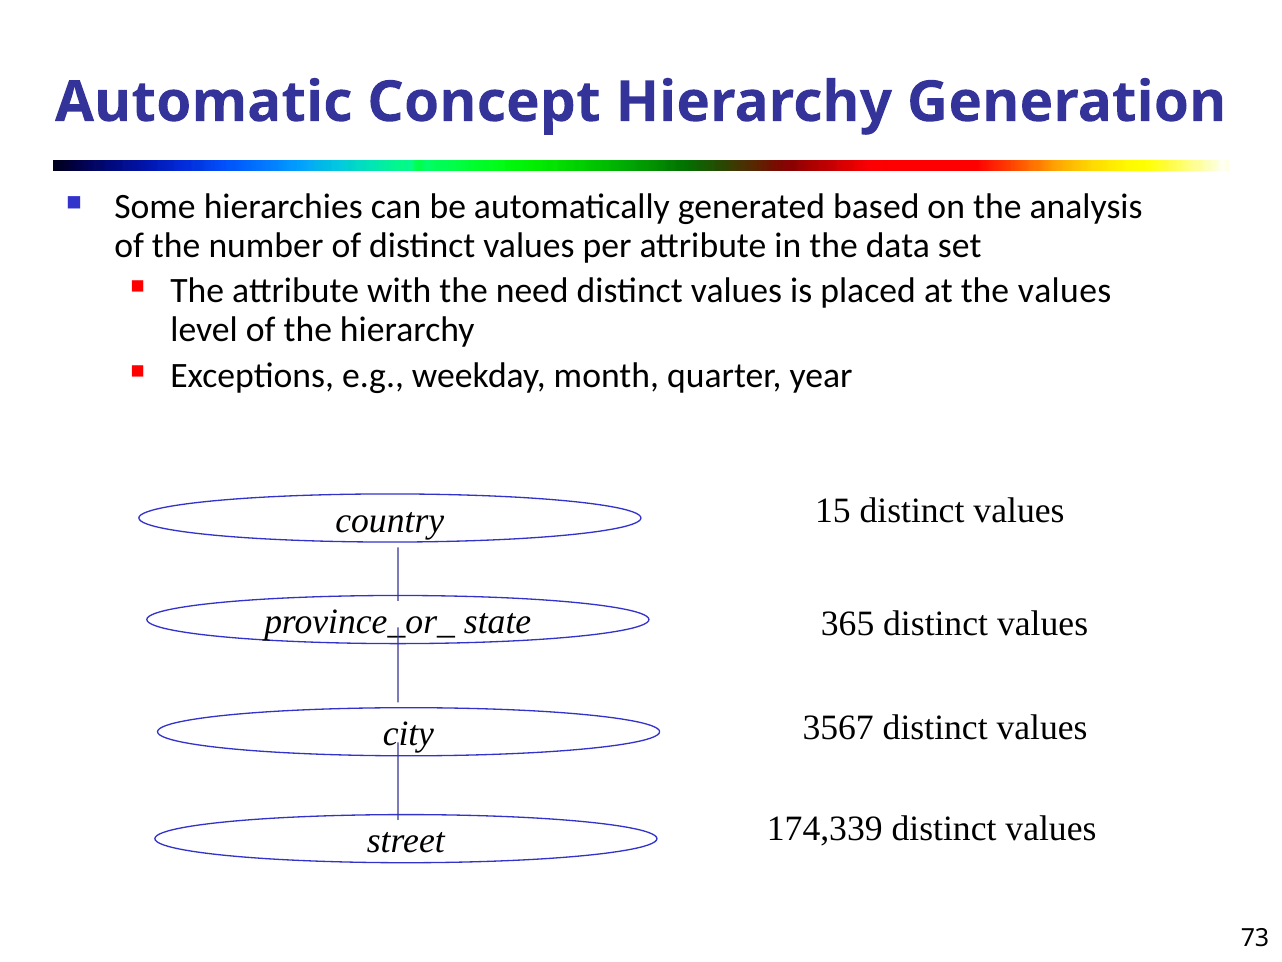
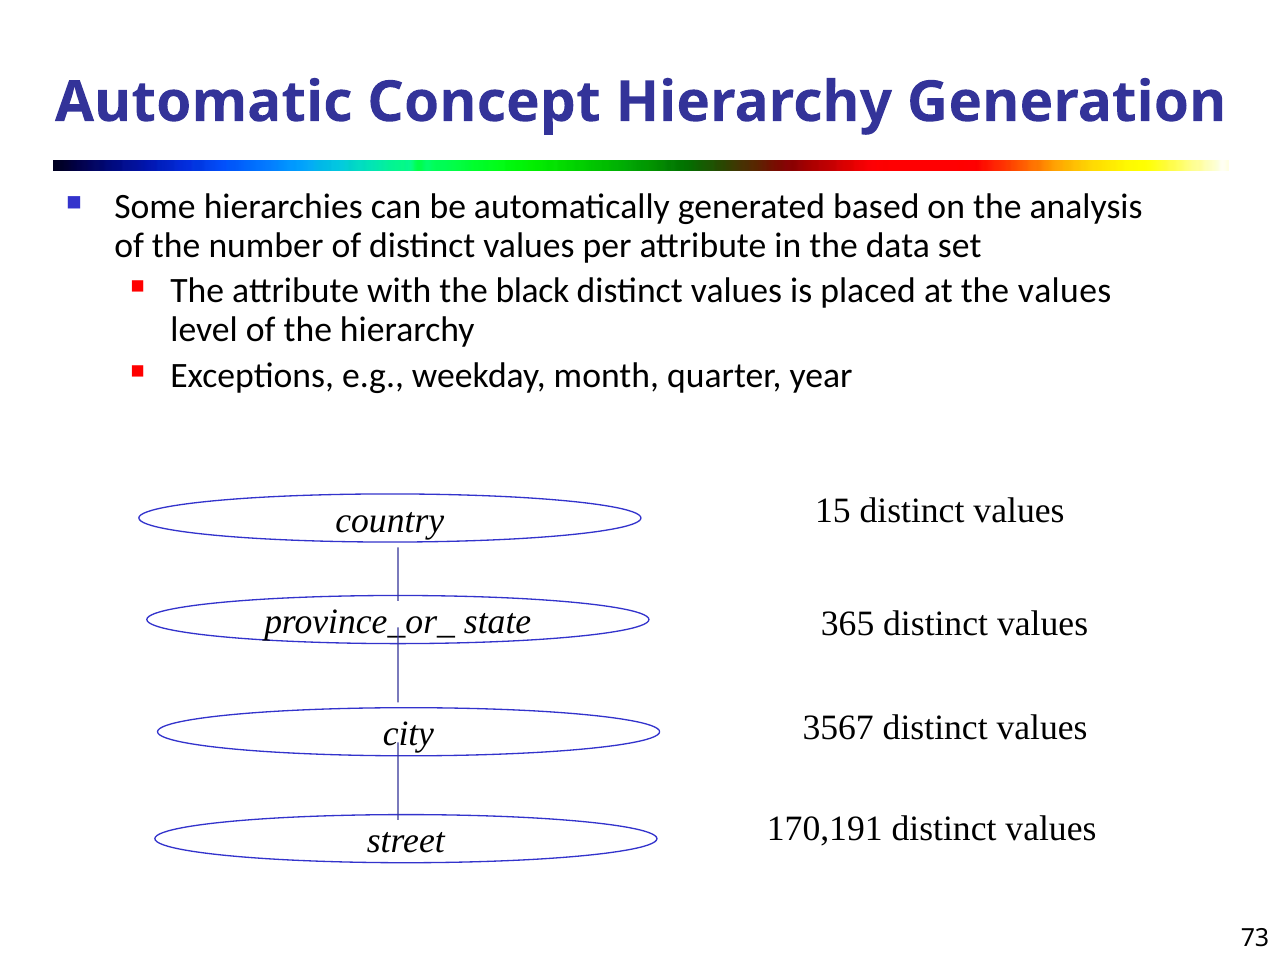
need: need -> black (532, 291)
174,339: 174,339 -> 170,191 (825, 829)
